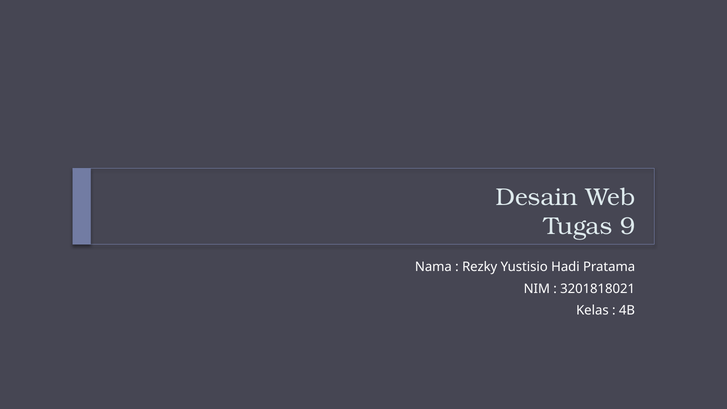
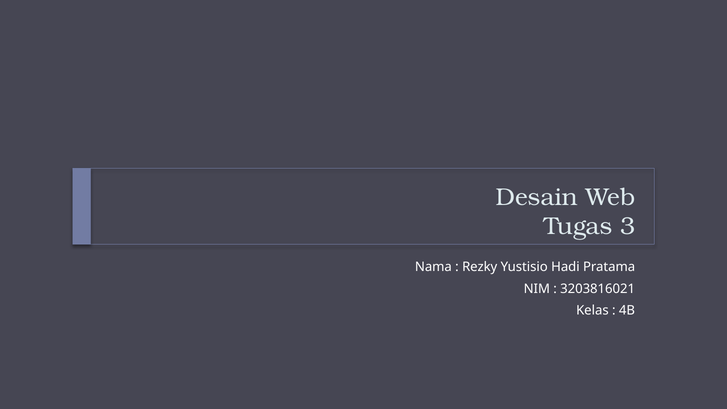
9: 9 -> 3 (628, 226)
3201818021: 3201818021 -> 3203816021 (598, 289)
